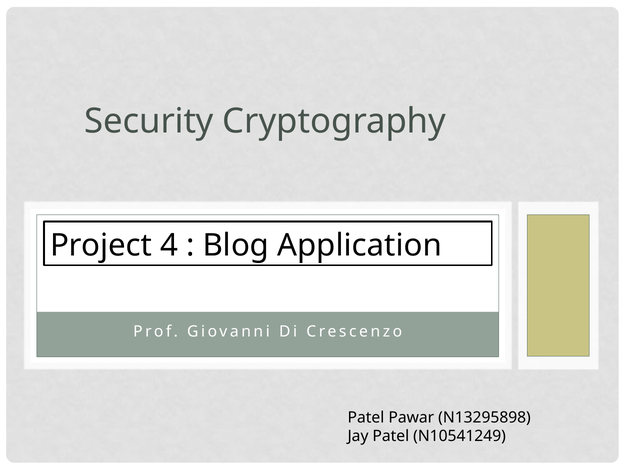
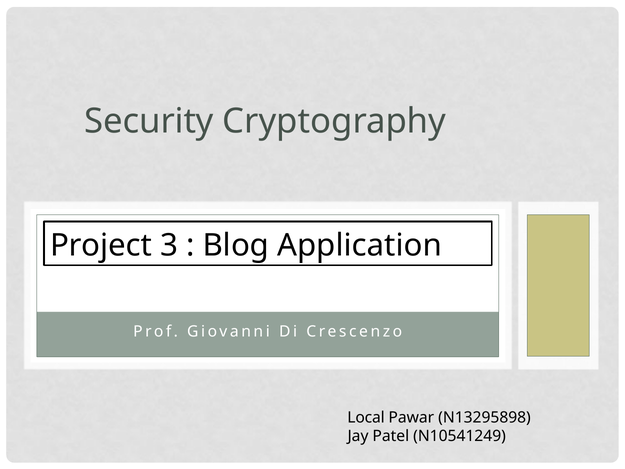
4: 4 -> 3 (169, 245)
Patel: Patel -> Local (366, 417)
